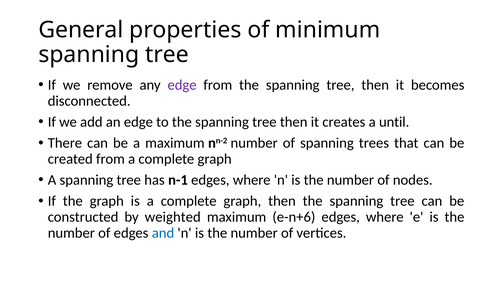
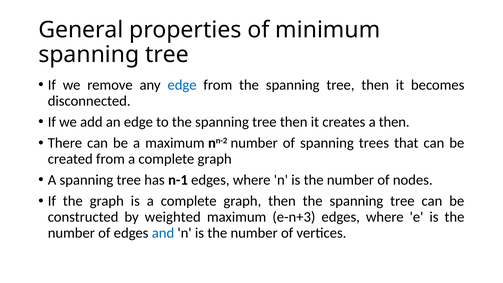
edge colour: purple -> blue (182, 85)
a until: until -> then (394, 122)
e-n+6: e-n+6 -> e-n+3 (294, 217)
